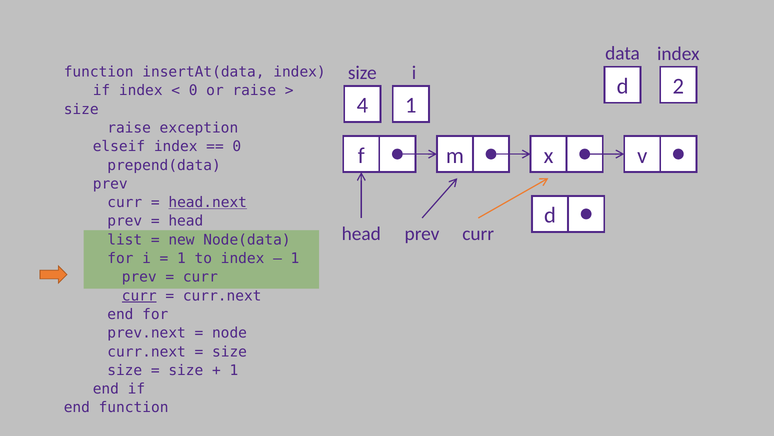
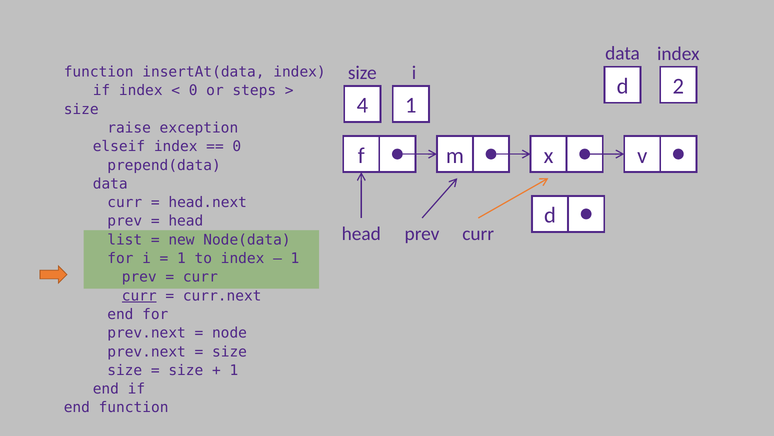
or raise: raise -> steps (254, 90)
prev: prev -> data (110, 184)
head.next underline: present -> none (208, 202)
curr.next: curr.next -> prev.next (147, 351)
